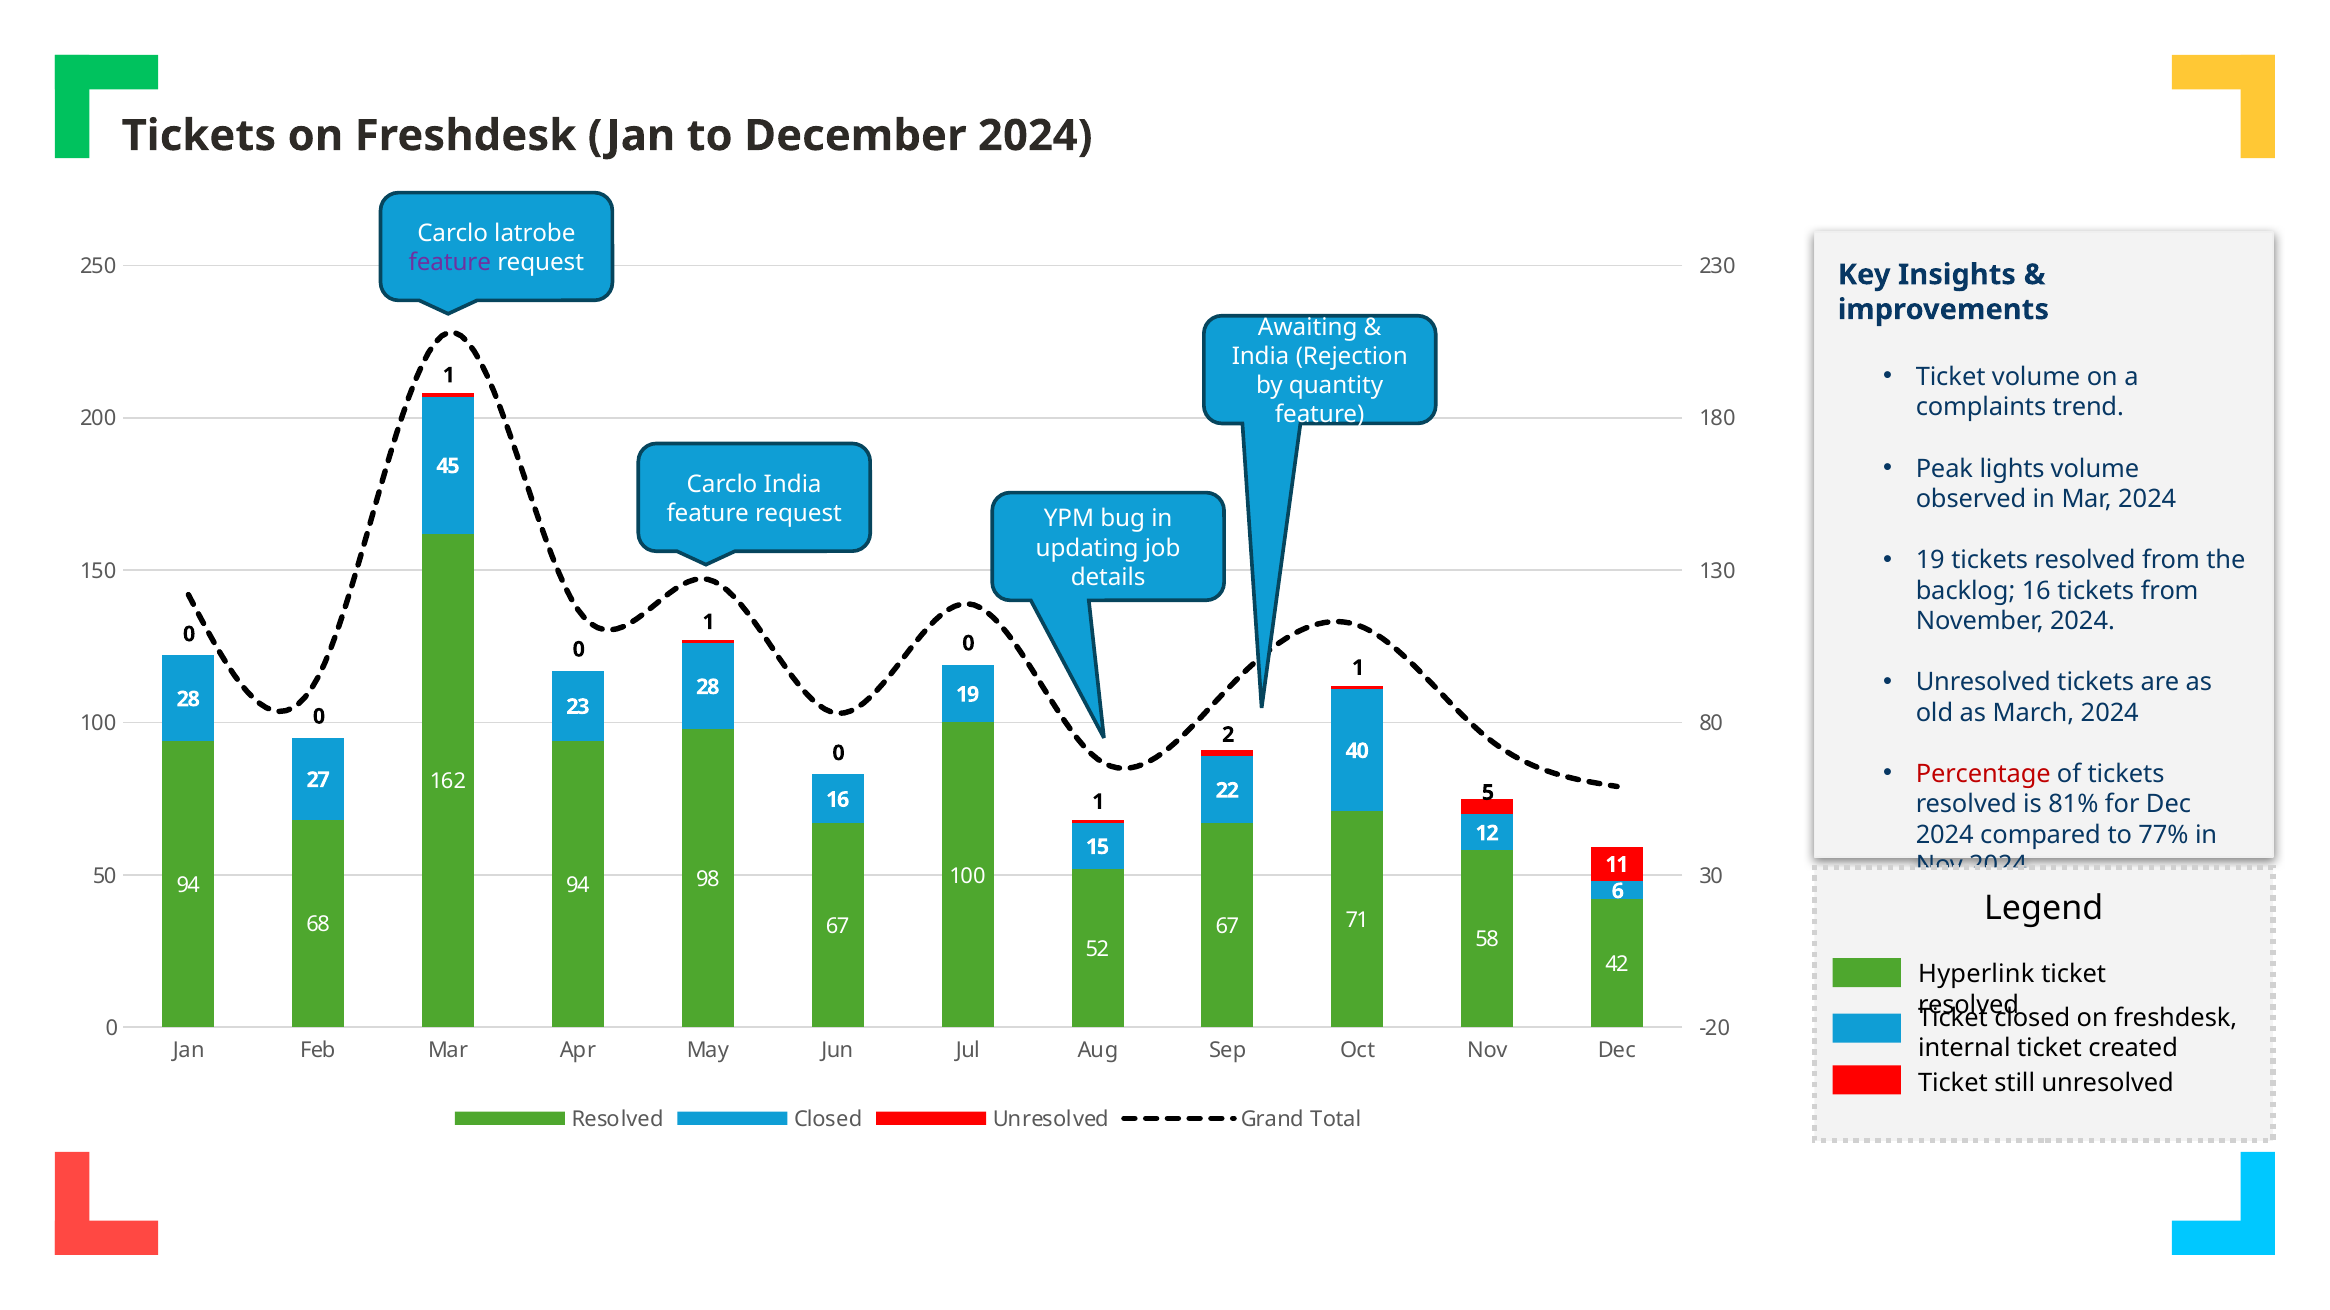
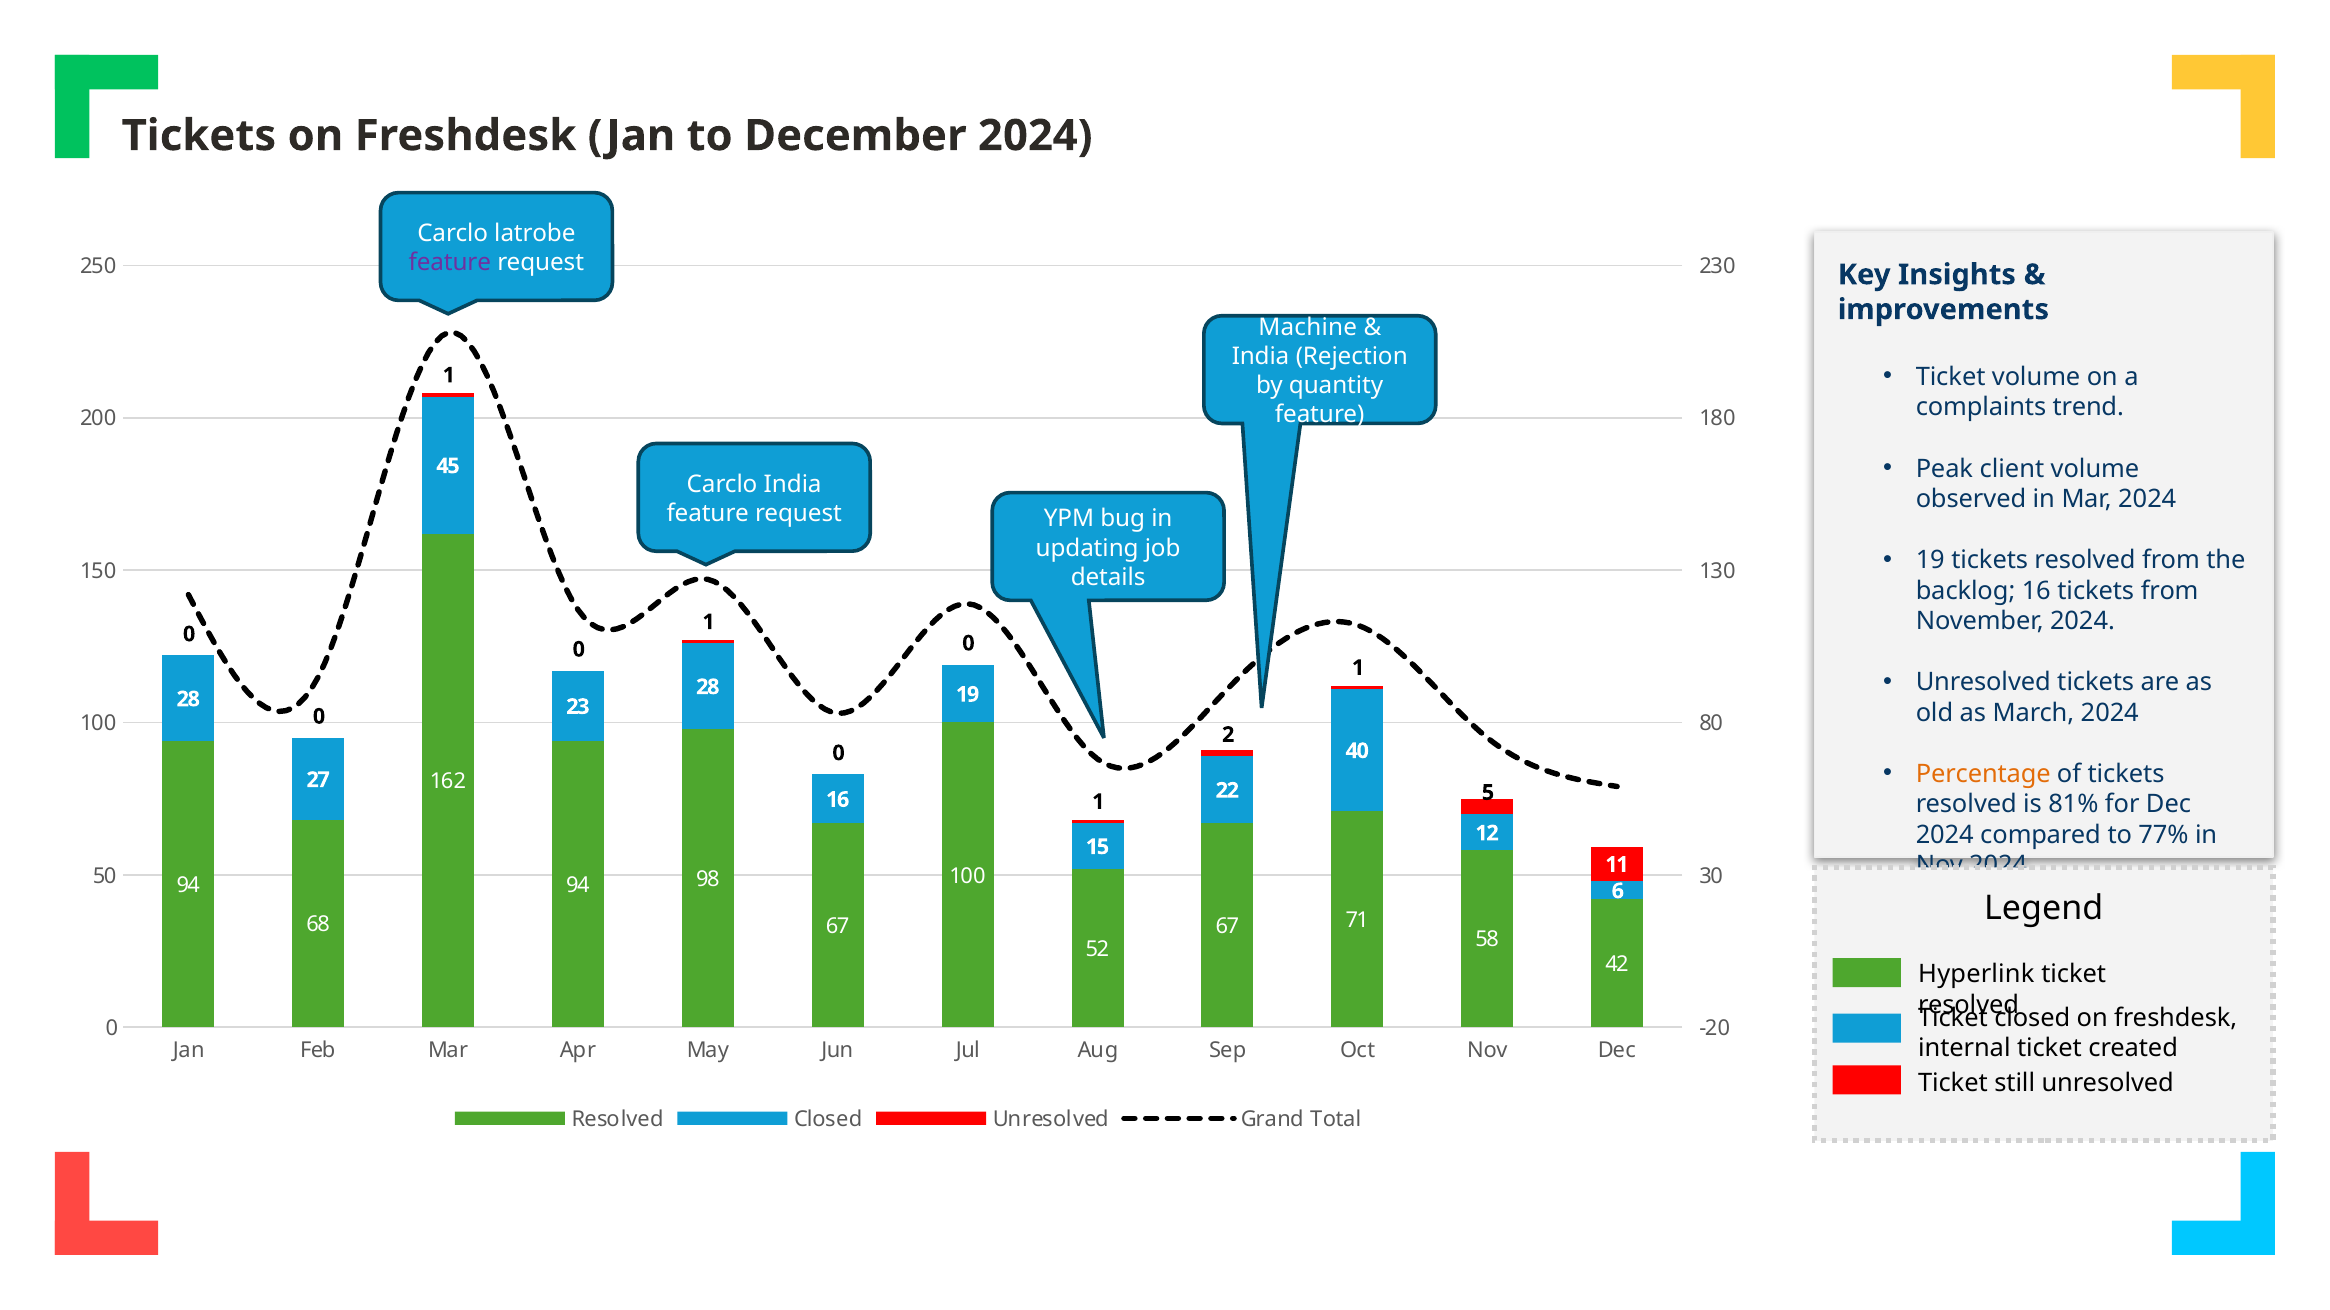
Awaiting: Awaiting -> Machine (1308, 328)
lights: lights -> client (2012, 469)
Percentage colour: red -> orange (1983, 774)
